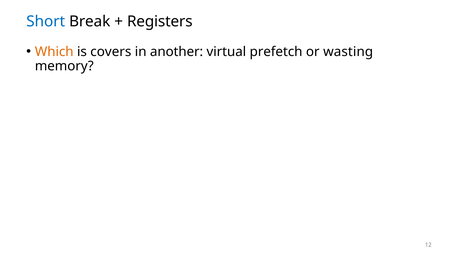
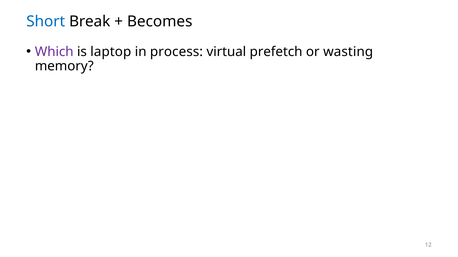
Registers: Registers -> Becomes (160, 21)
Which colour: orange -> purple (54, 52)
covers: covers -> laptop (111, 52)
another: another -> process (176, 52)
